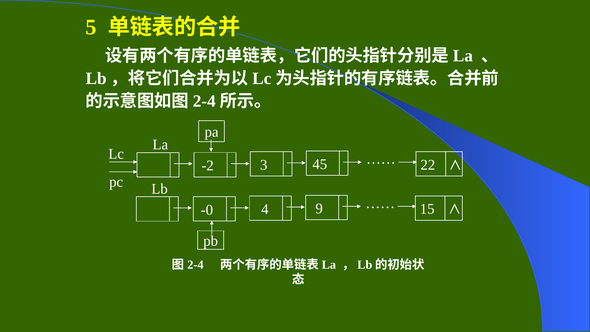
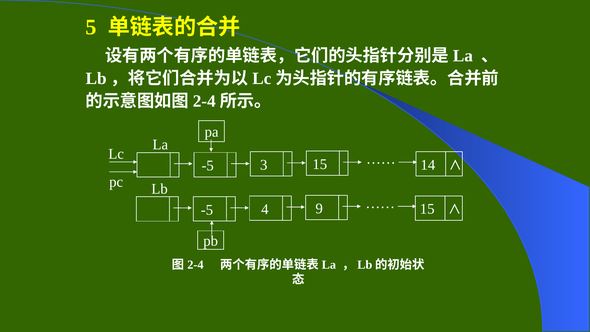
-2: -2 -> -5 (208, 166)
3 45: 45 -> 15 (320, 164)
22: 22 -> 14 (428, 165)
-0: -0 -> -5 (207, 210)
